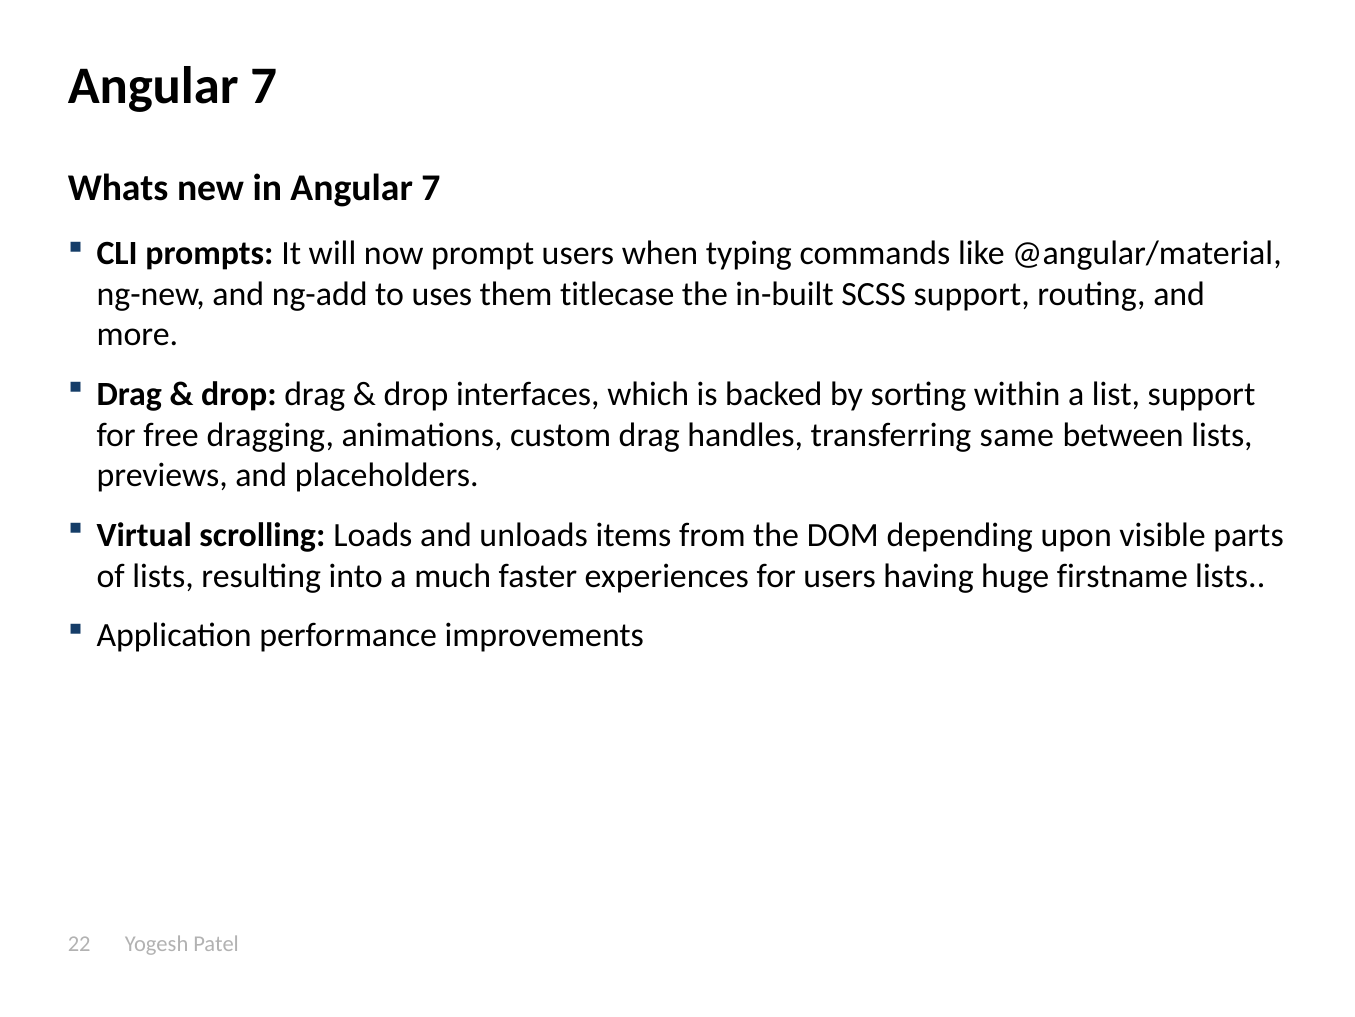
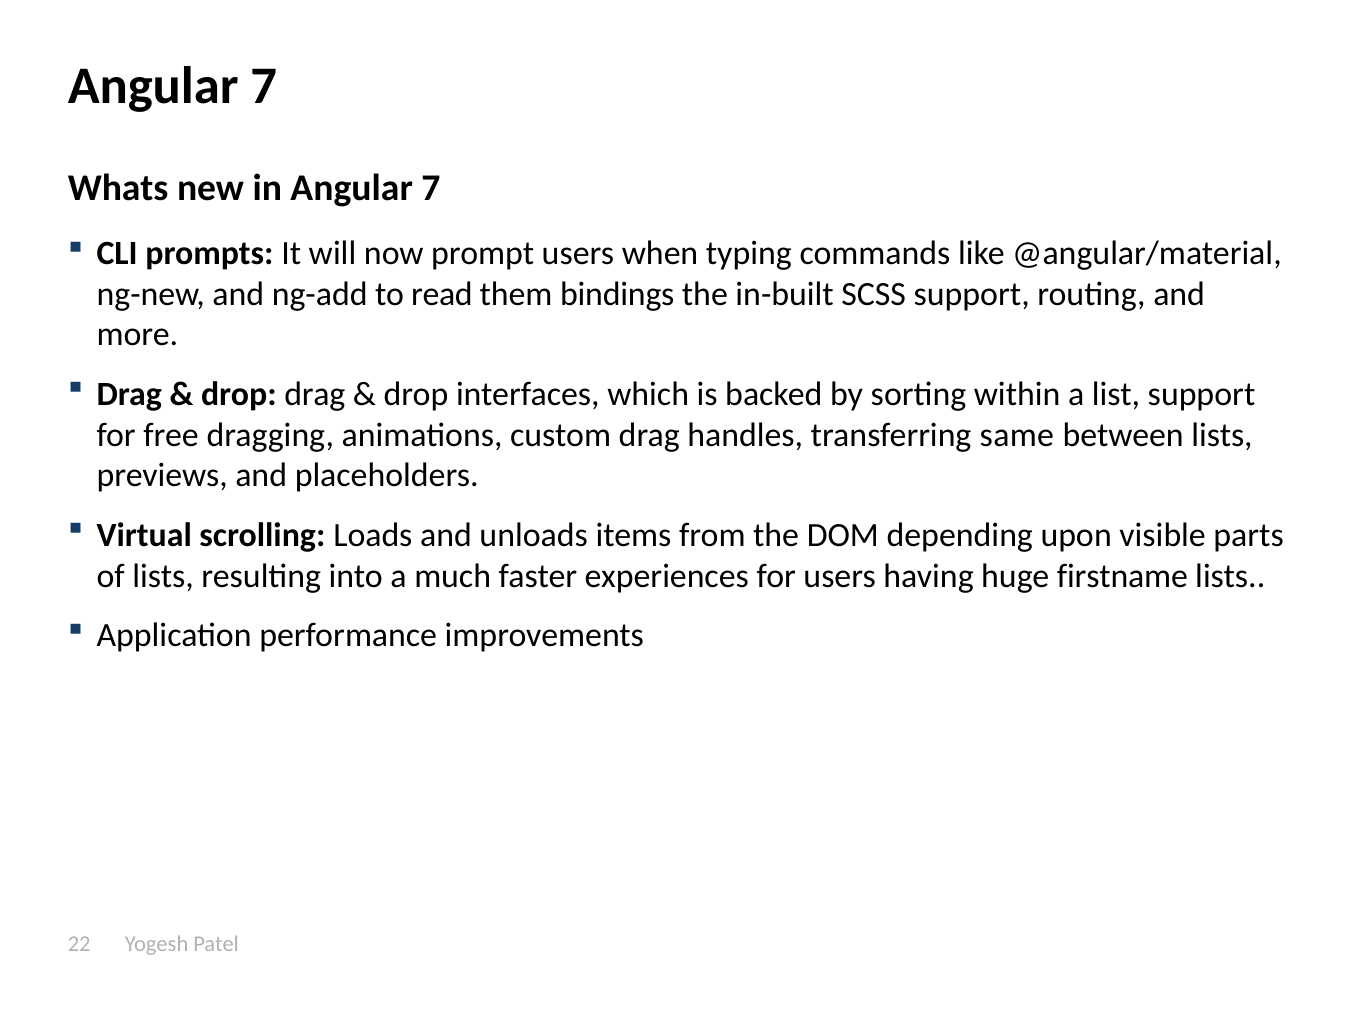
uses: uses -> read (442, 294)
titlecase: titlecase -> bindings (617, 294)
